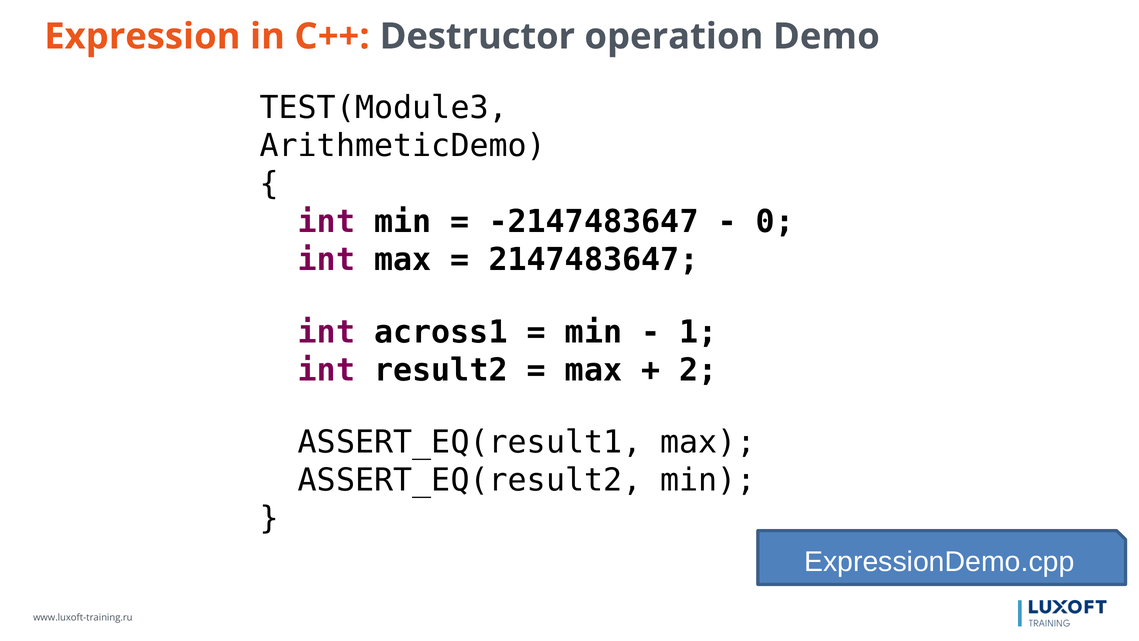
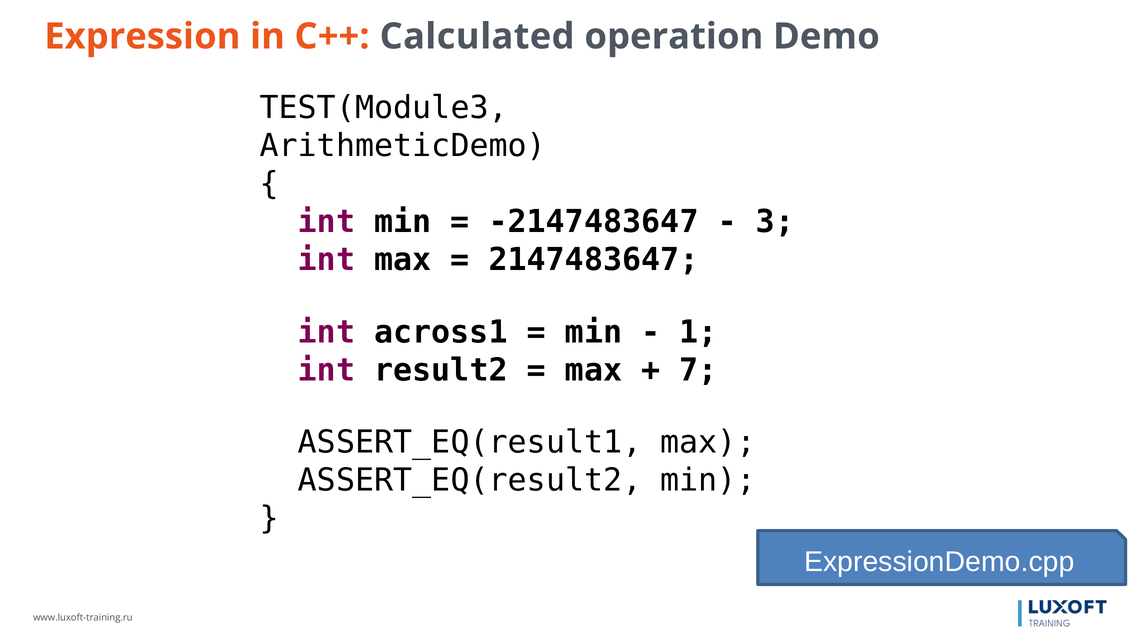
Destructor: Destructor -> Calculated (477, 36)
0: 0 -> 3 (775, 222)
2: 2 -> 7 (698, 370)
